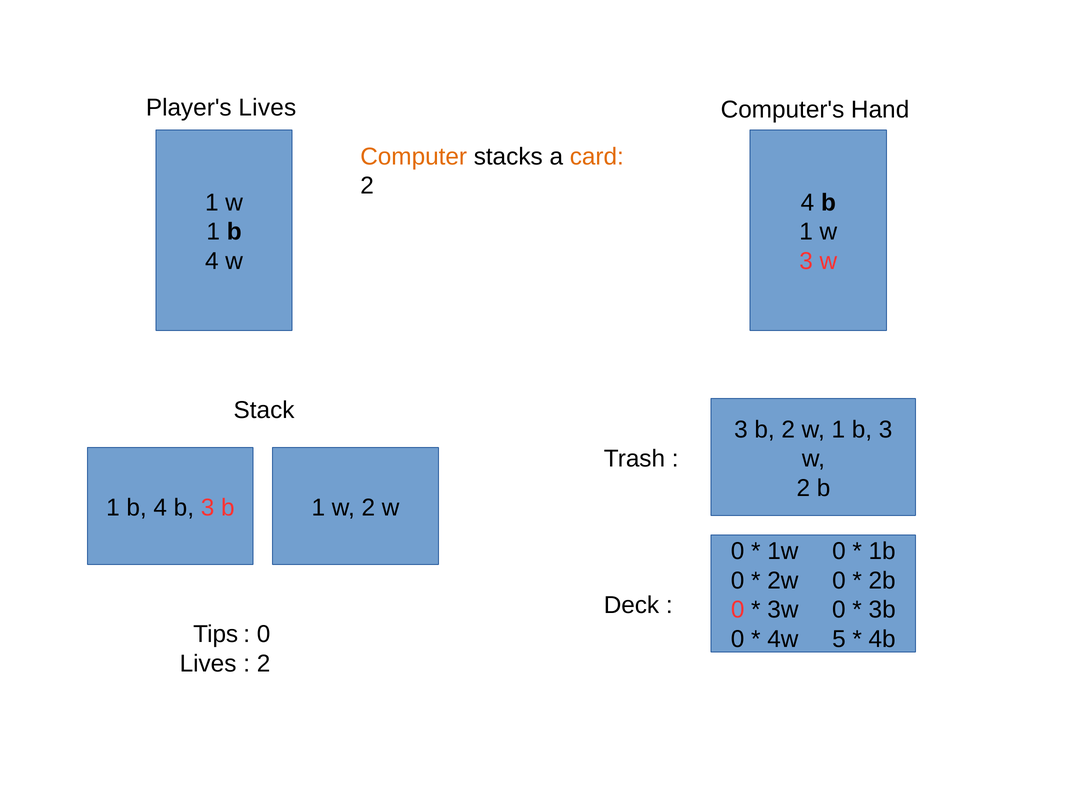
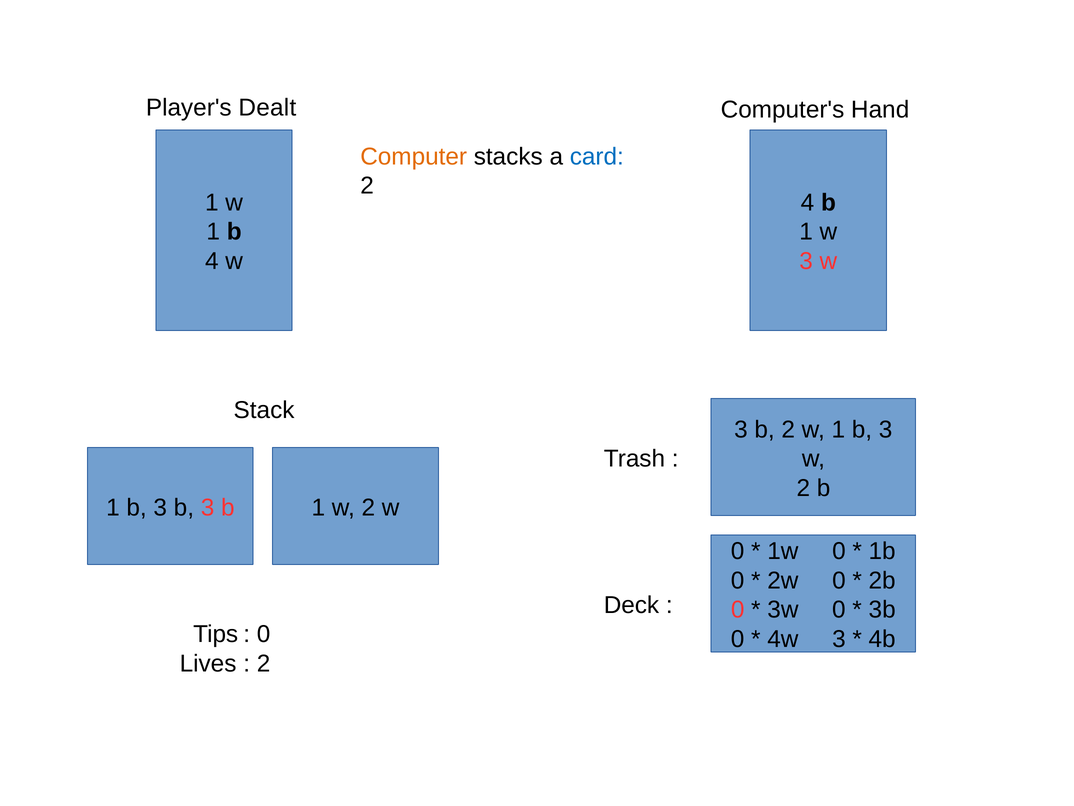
Player's Lives: Lives -> Dealt (267, 108)
card colour: orange -> blue (597, 156)
4: 4 -> 3 (160, 507)
4w 5: 5 -> 3 (839, 639)
